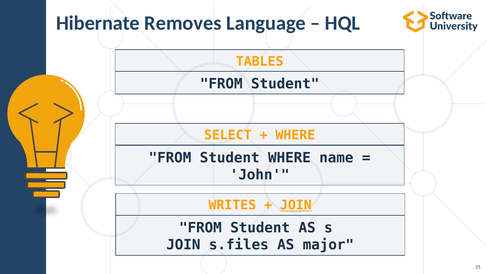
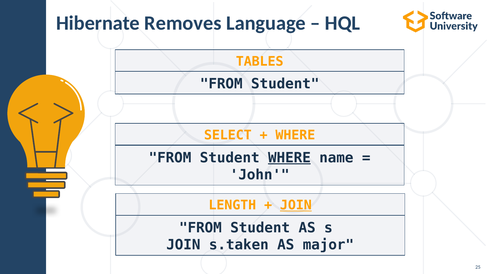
WHERE underline: none -> present (289, 158)
WRITES: WRITES -> LENGTH (232, 205)
s.files: s.files -> s.taken (239, 245)
